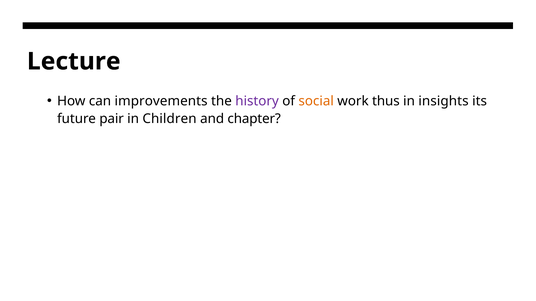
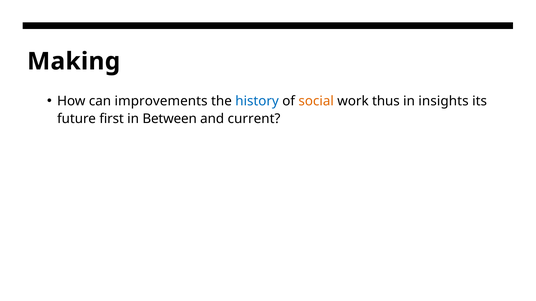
Lecture: Lecture -> Making (74, 61)
history colour: purple -> blue (257, 101)
pair: pair -> first (112, 119)
Children: Children -> Between (170, 119)
chapter: chapter -> current (254, 119)
